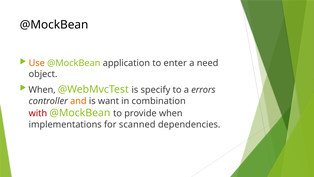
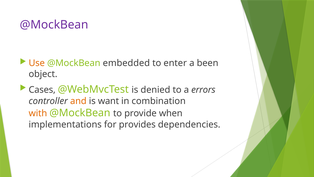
@MockBean colour: black -> purple (54, 25)
application: application -> embedded (126, 63)
need: need -> been (208, 63)
When: When -> Cases (42, 90)
specify: specify -> denied (155, 90)
with colour: red -> orange (38, 113)
scanned: scanned -> provides (137, 124)
